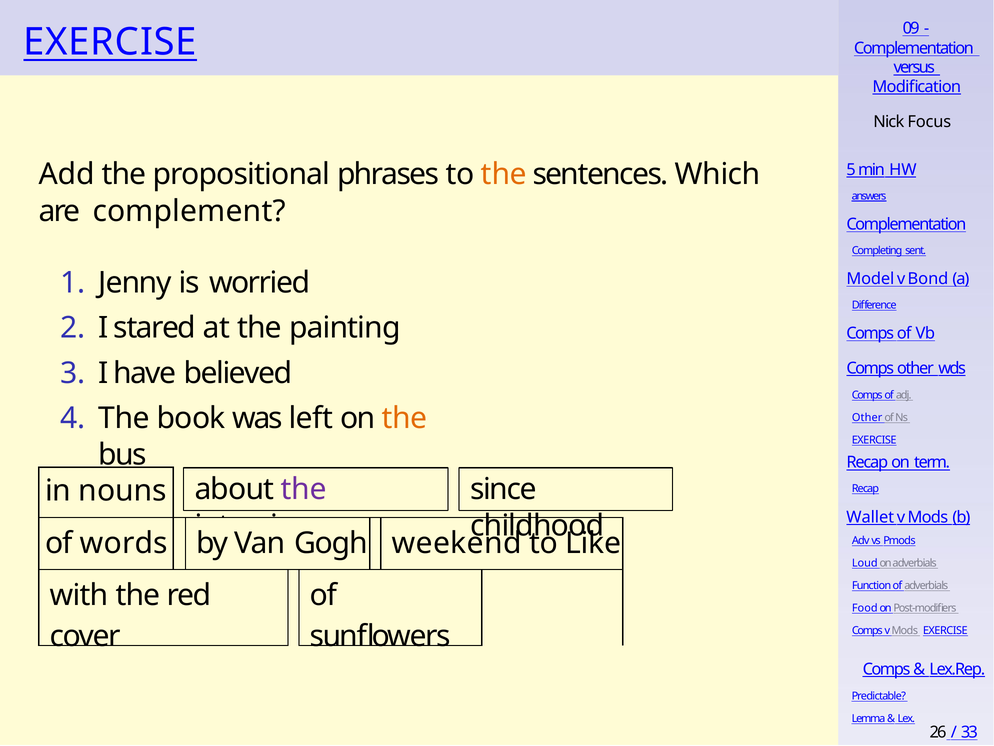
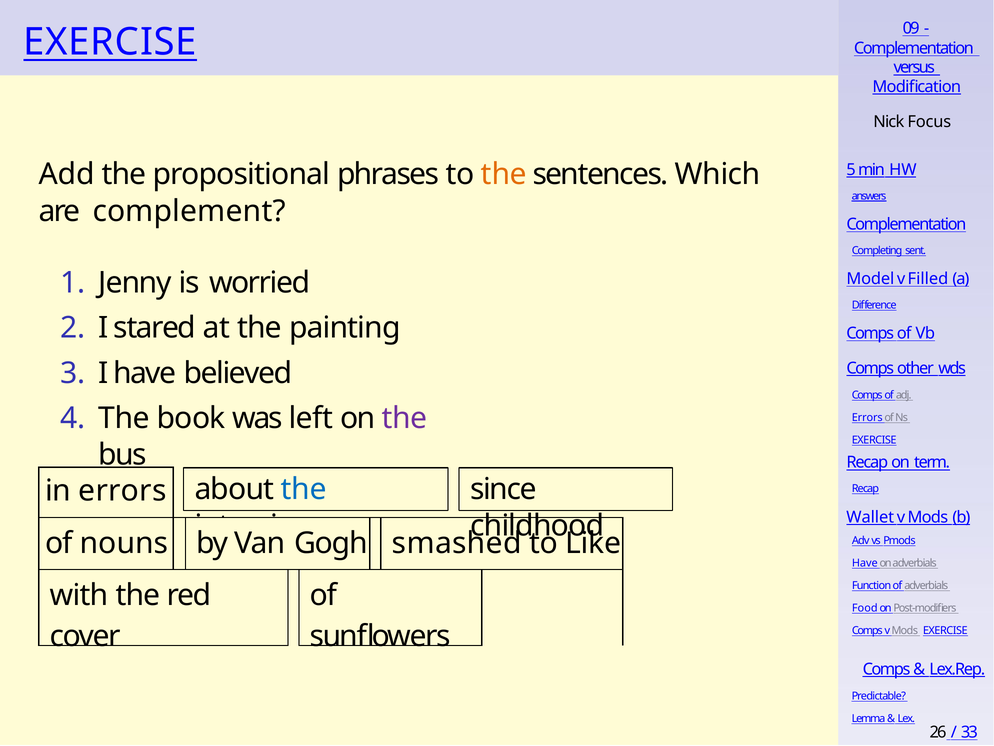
Bond: Bond -> Filled (928, 279)
the colour: orange -> purple (404, 419)
Other: Other -> Errors (867, 418)
the colour: purple -> blue (304, 490)
in nouns: nouns -> errors (122, 491)
words: words -> nouns (124, 543)
weekend: weekend -> smashed (457, 543)
Loud: Loud -> Have (865, 563)
